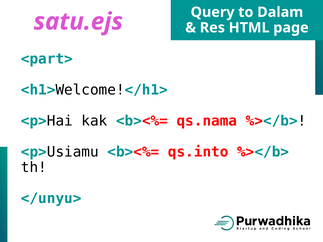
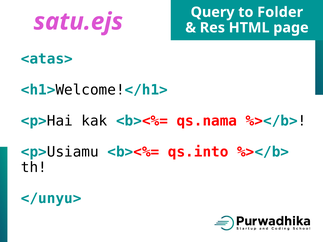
Dalam: Dalam -> Folder (280, 12)
<part>: <part> -> <atas> (47, 59)
